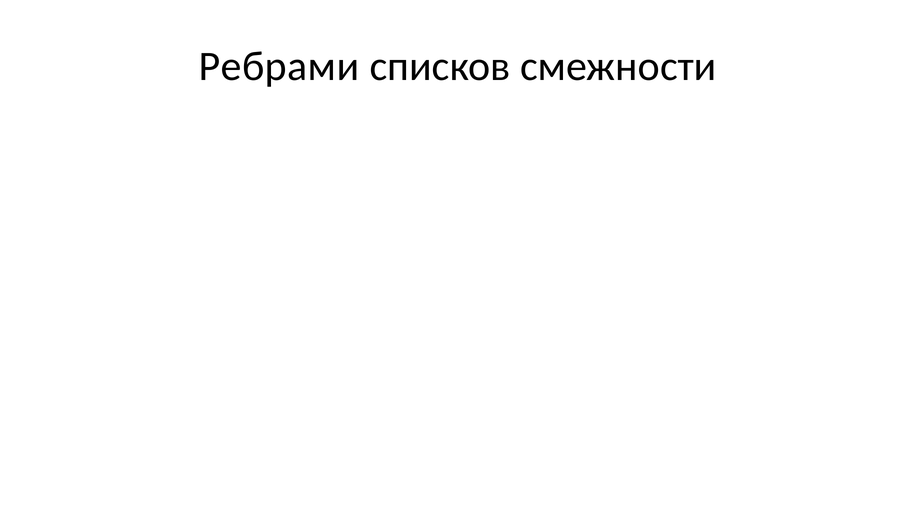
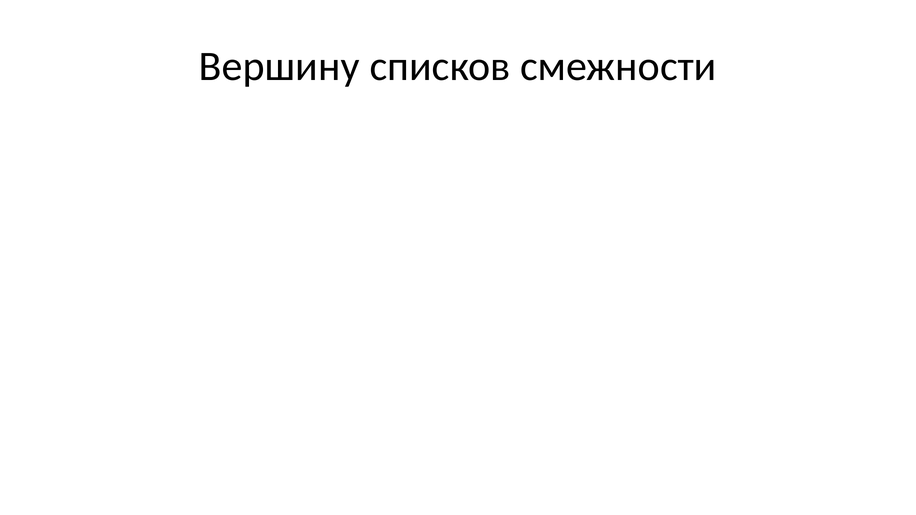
Ребрами: Ребрами -> Вершину (279, 67)
